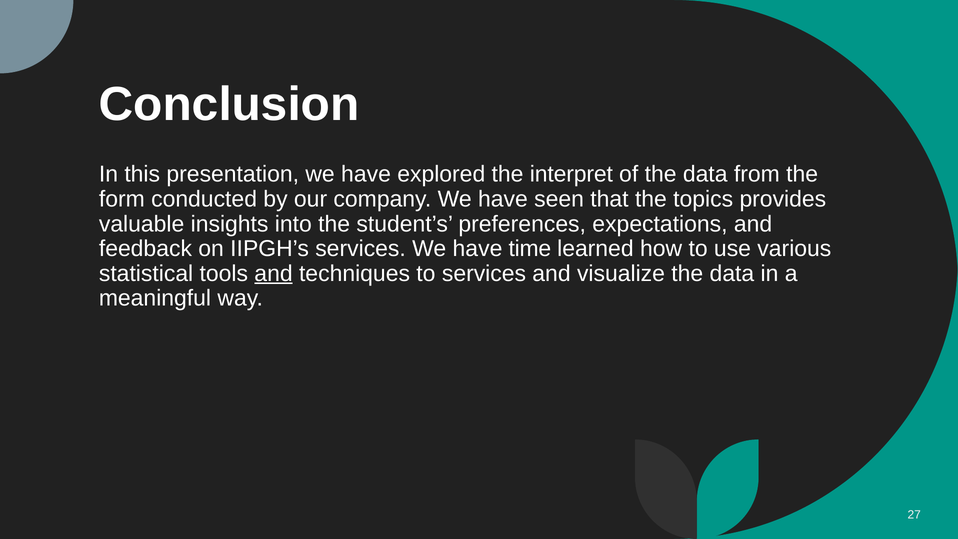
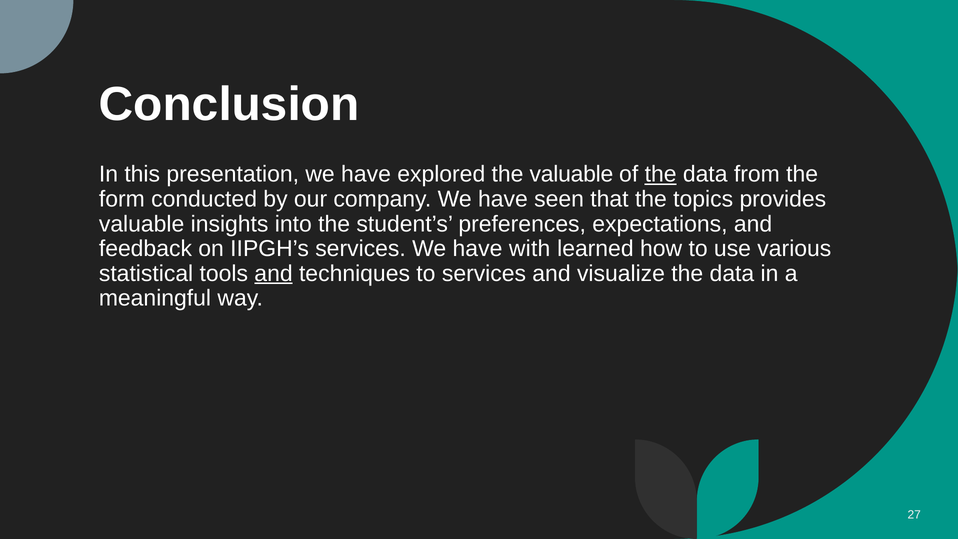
the interpret: interpret -> valuable (571, 174)
the underline: none -> present (661, 174)
time: time -> with (530, 249)
